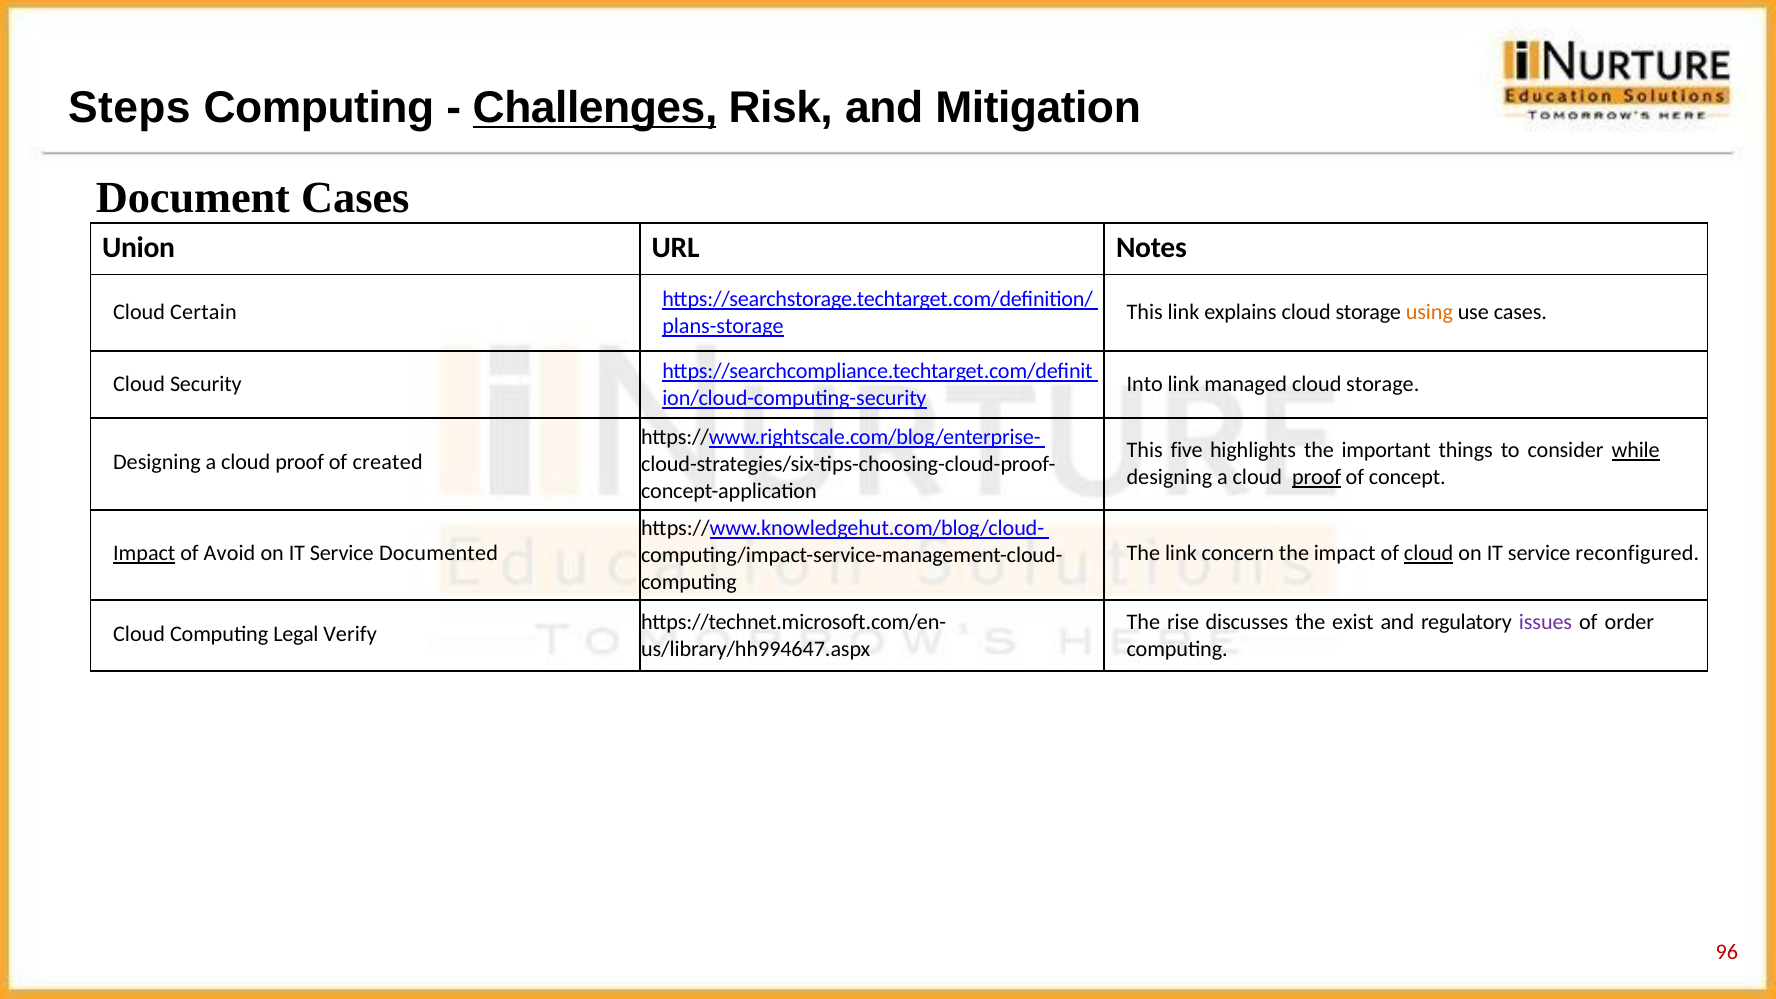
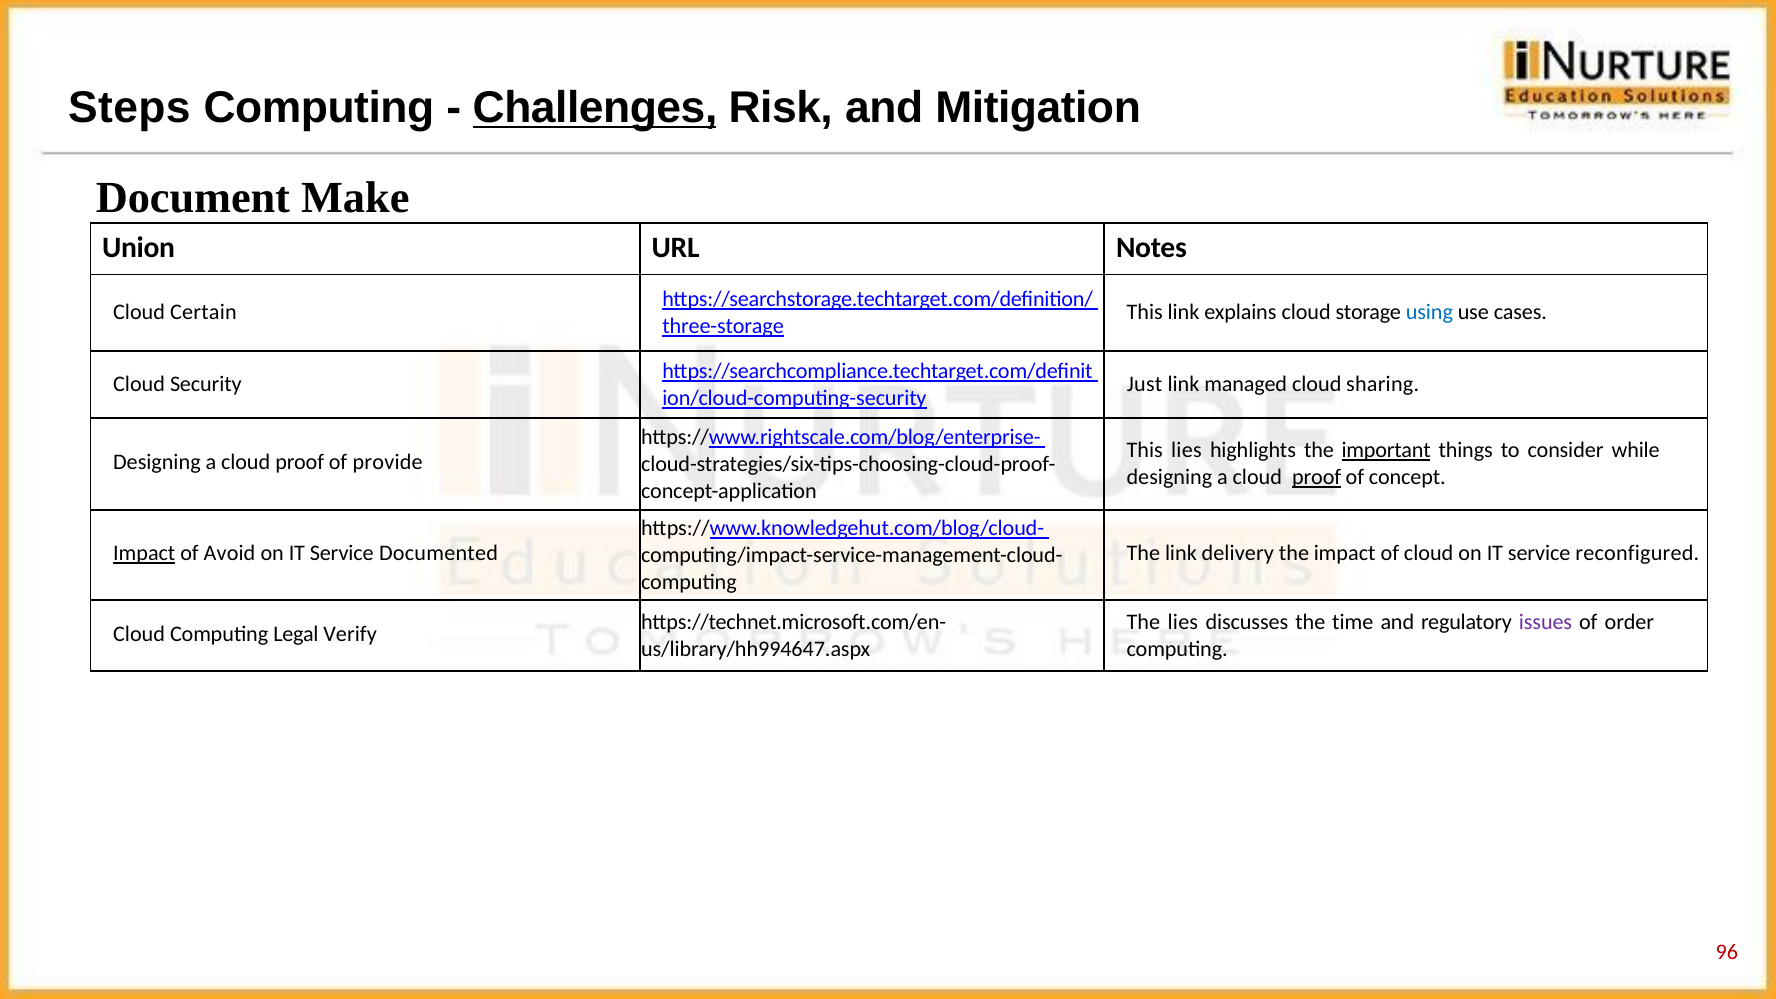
Document Cases: Cases -> Make (355, 198)
using colour: orange -> blue (1429, 312)
plans-storage: plans-storage -> three-storage (723, 326)
Into: Into -> Just (1145, 384)
storage: storage -> sharing (1383, 384)
This five: five -> lies (1186, 450)
important underline: none -> present (1386, 450)
while underline: present -> none (1636, 450)
created: created -> provide (388, 462)
concern: concern -> delivery (1238, 554)
cloud underline: present -> none (1429, 554)
The rise: rise -> lies (1183, 622)
exist: exist -> time (1353, 622)
